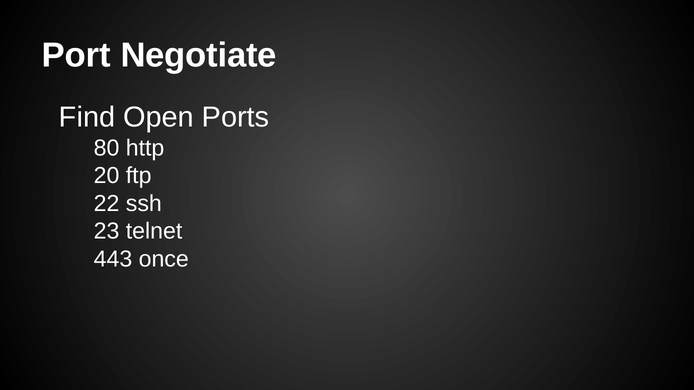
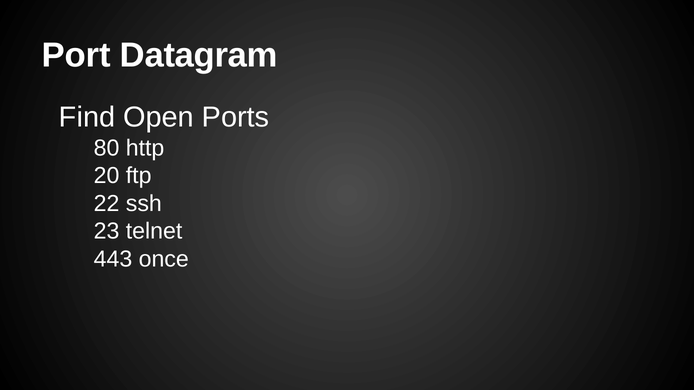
Negotiate: Negotiate -> Datagram (199, 55)
